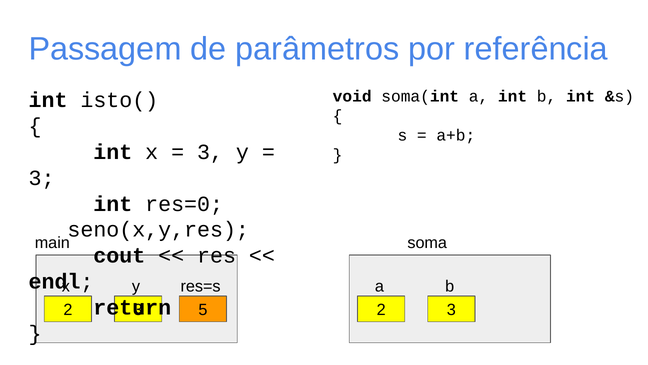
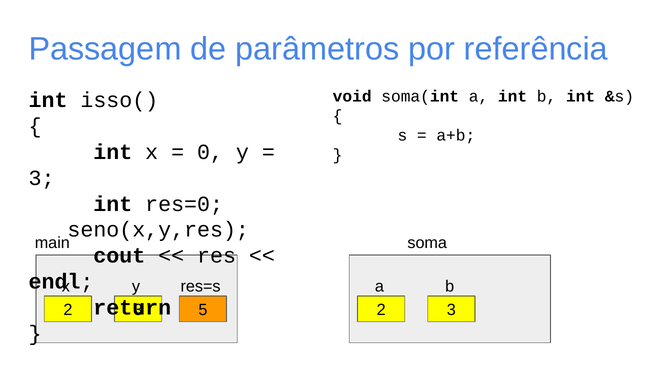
isto(: isto( -> isso( (119, 100)
3: 3 -> 0 (210, 152)
